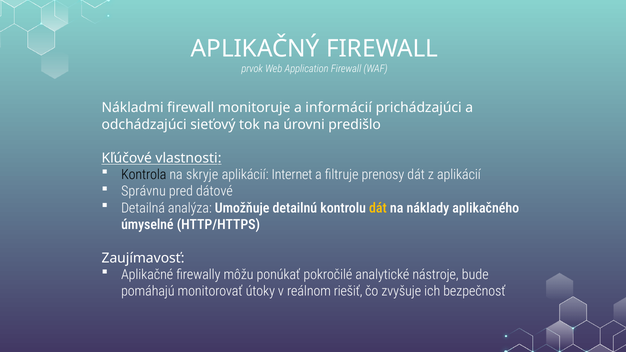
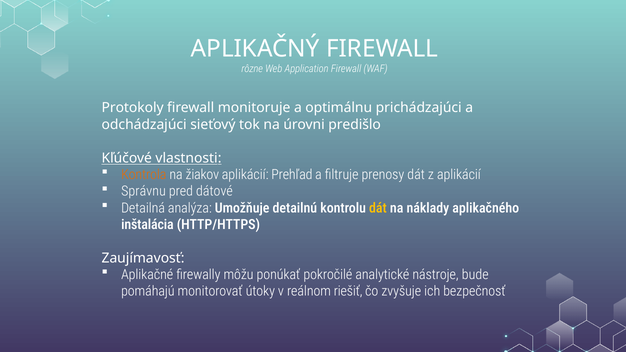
prvok: prvok -> rôzne (252, 69)
Nákladmi: Nákladmi -> Protokoly (133, 108)
informácií: informácií -> optimálnu (339, 108)
Kontrola colour: black -> orange (144, 175)
skryje: skryje -> žiakov (202, 175)
Internet: Internet -> Prehľad (292, 175)
úmyselné: úmyselné -> inštalácia (147, 225)
